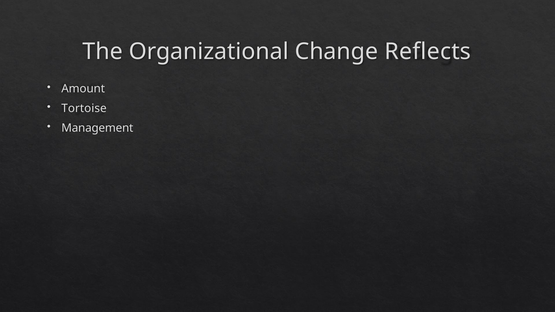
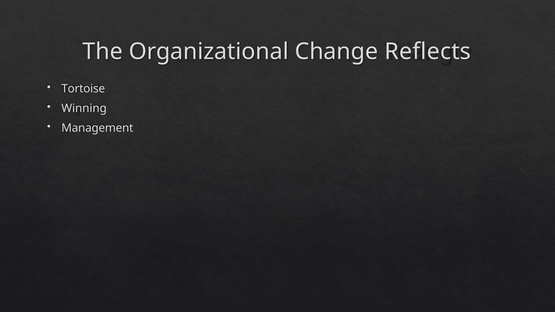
Amount: Amount -> Tortoise (83, 89)
Tortoise: Tortoise -> Winning (84, 108)
